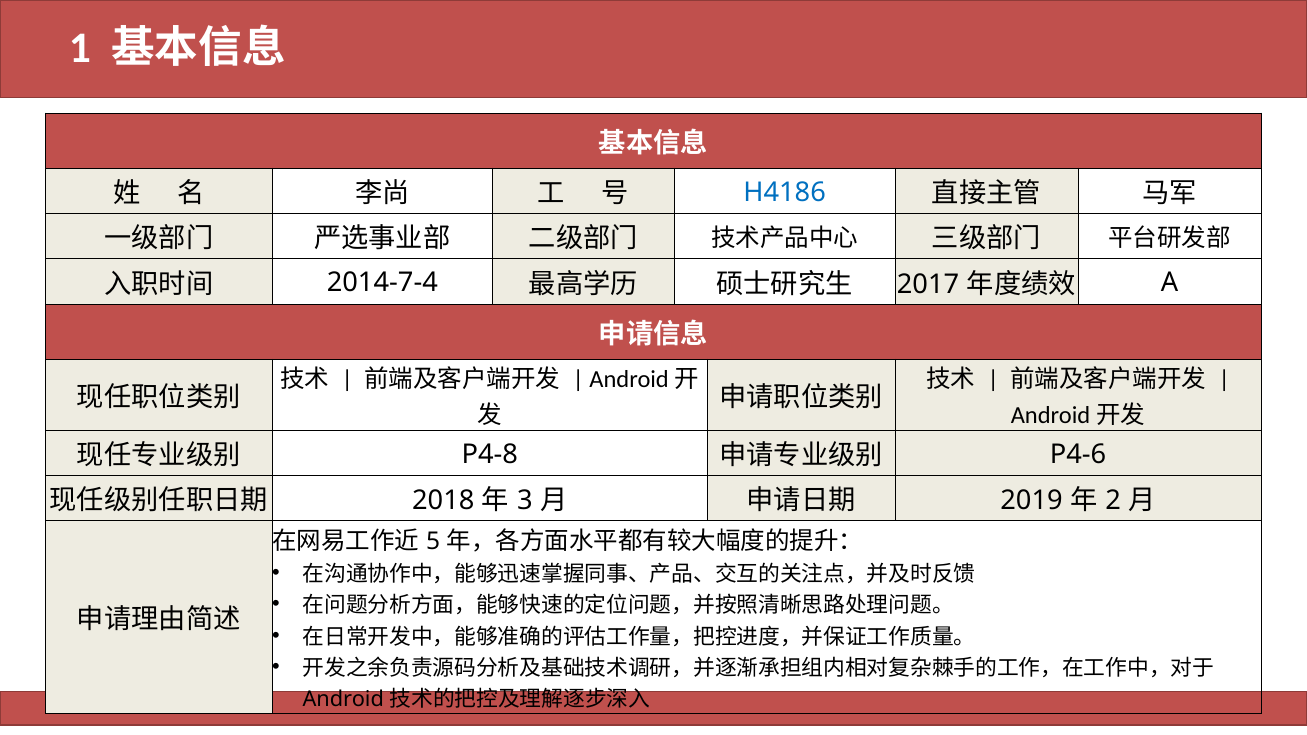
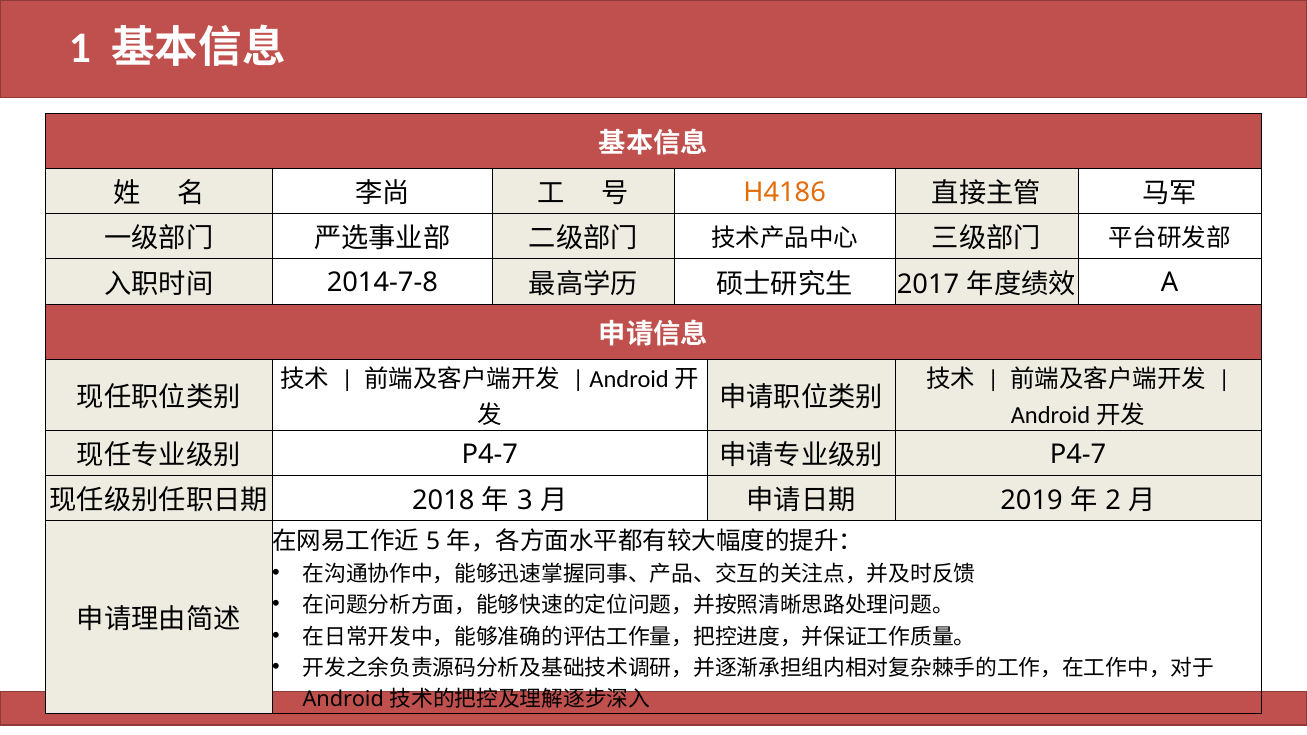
H4186 colour: blue -> orange (785, 192)
2014-7-4: 2014-7-4 -> 2014-7-8 (382, 283)
P4-8: P4-8 -> P4-7 (490, 454)
P4-6: P4-6 -> P4-7 (1078, 454)
